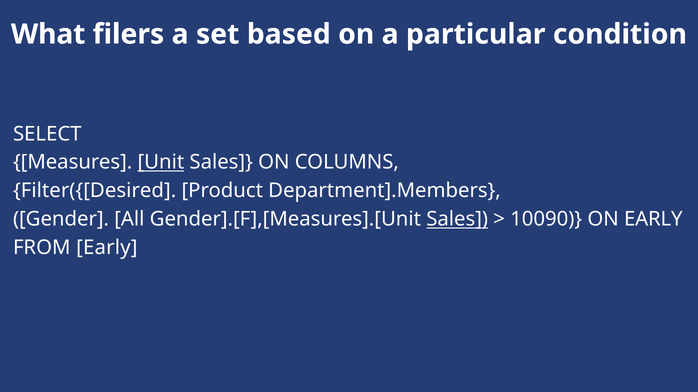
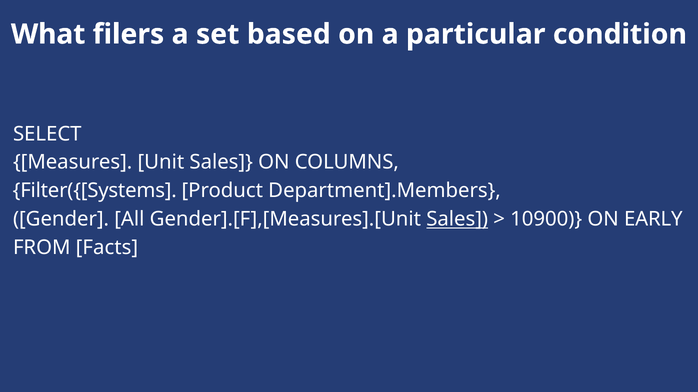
Unit underline: present -> none (161, 163)
Filter({[Desired: Filter({[Desired -> Filter({[Systems (95, 191)
10090: 10090 -> 10900 (546, 220)
FROM Early: Early -> Facts (107, 248)
